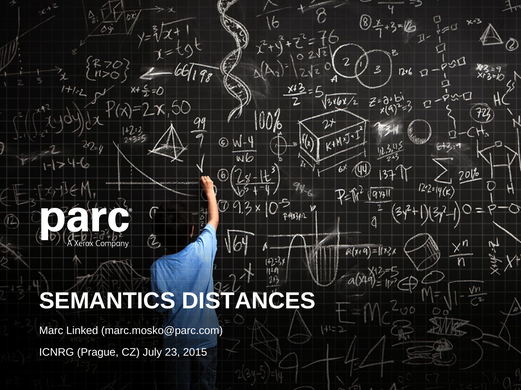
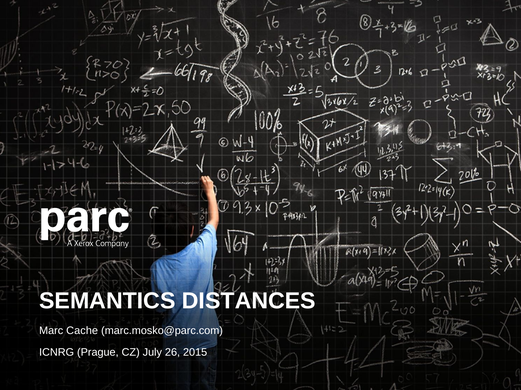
Linked: Linked -> Cache (82, 331)
23: 23 -> 26 (173, 353)
